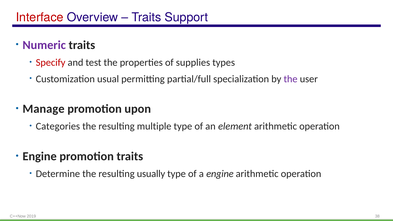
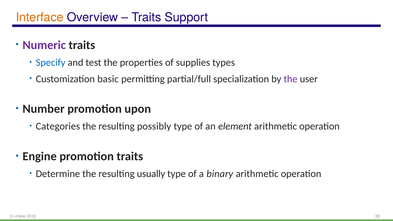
Interface colour: red -> orange (40, 17)
Specify colour: red -> blue (51, 63)
usual: usual -> basic (108, 79)
Manage: Manage -> Number (44, 109)
multiple: multiple -> possibly (154, 126)
a engine: engine -> binary (220, 174)
